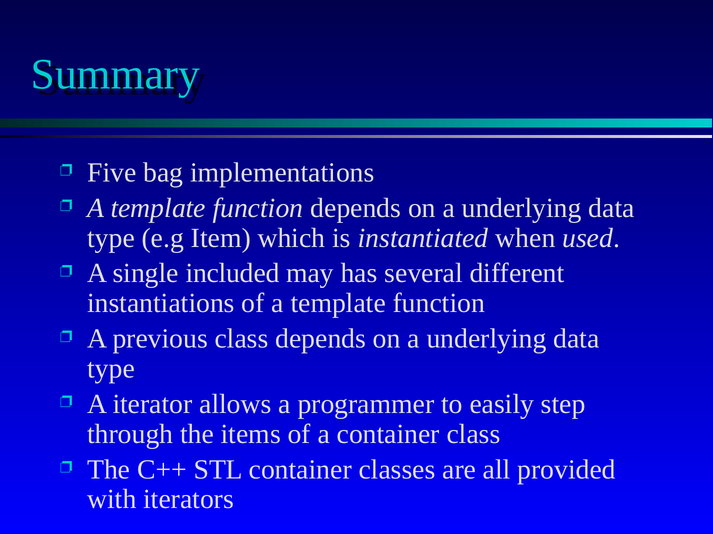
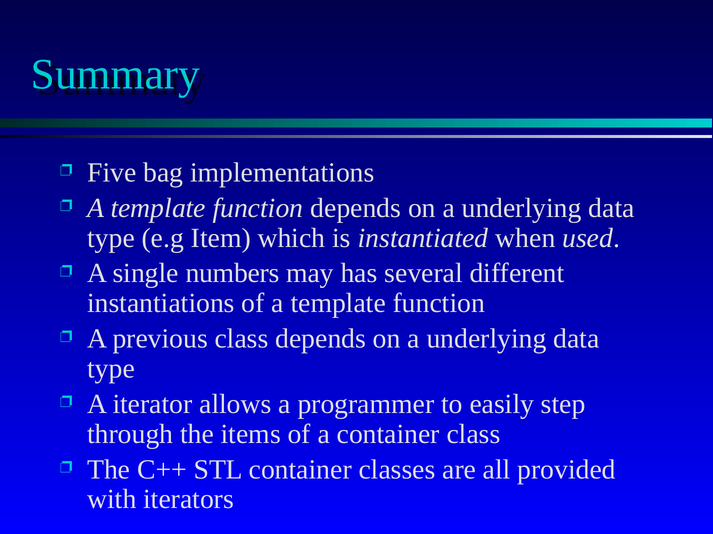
included: included -> numbers (233, 274)
